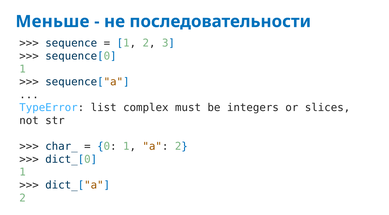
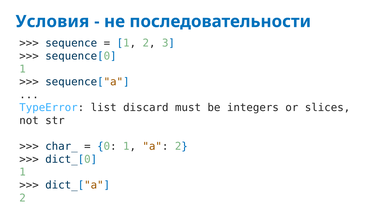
Меньше: Меньше -> Условия (52, 22)
complex: complex -> discard (146, 108)
